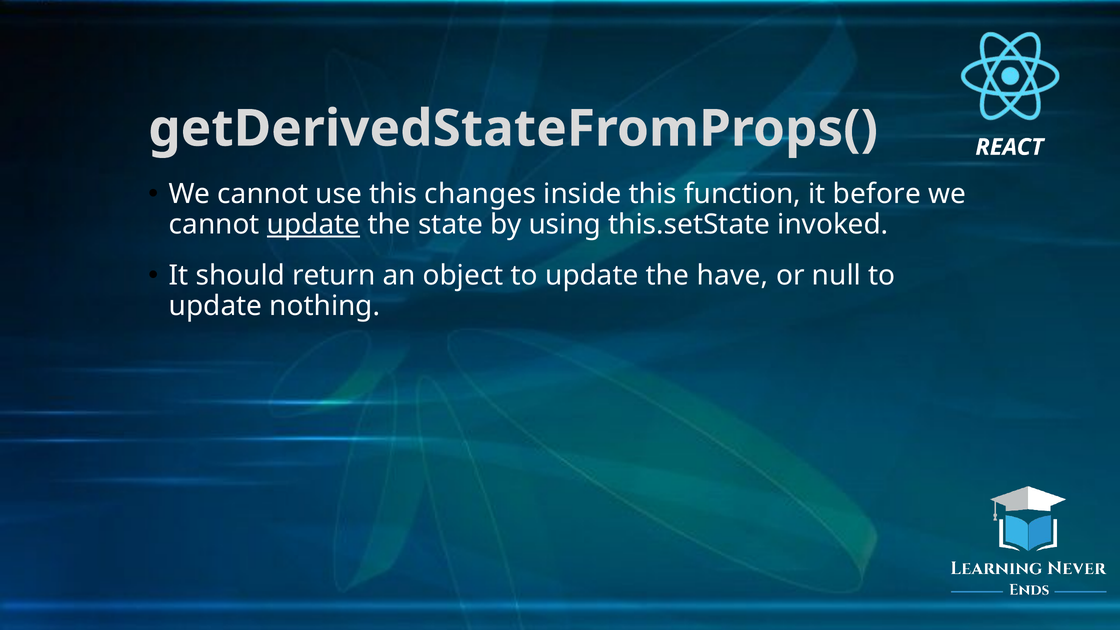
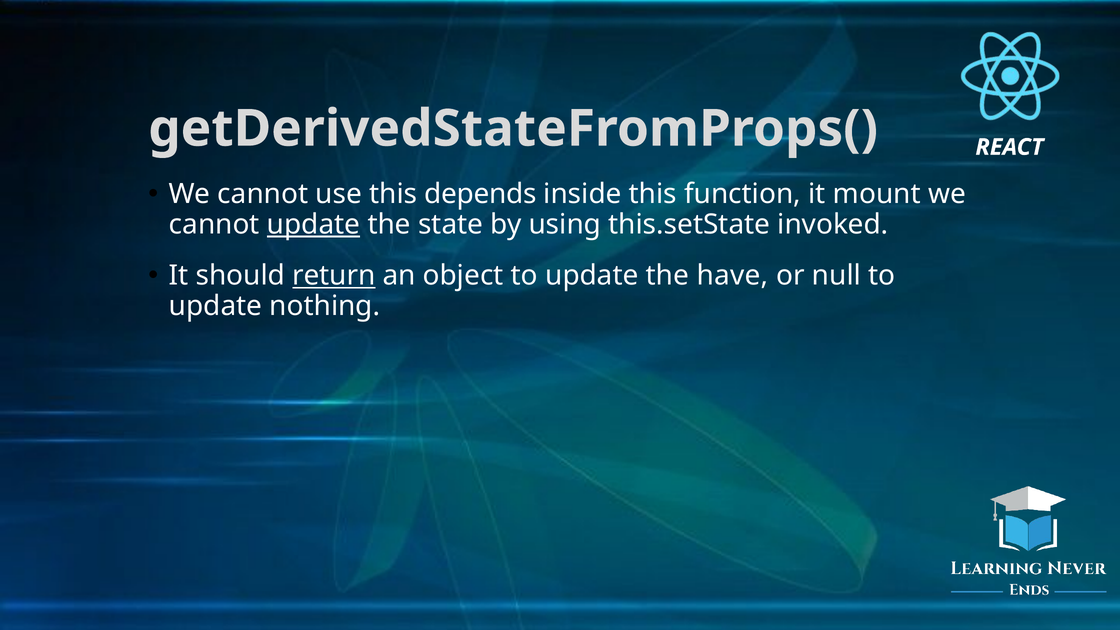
changes: changes -> depends (480, 194)
before: before -> mount (877, 194)
return underline: none -> present (334, 276)
